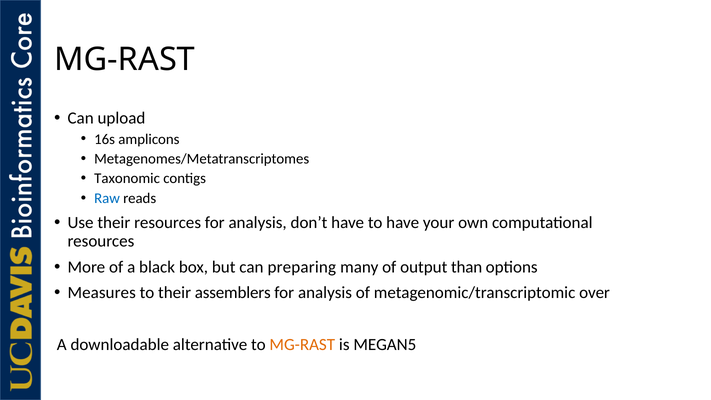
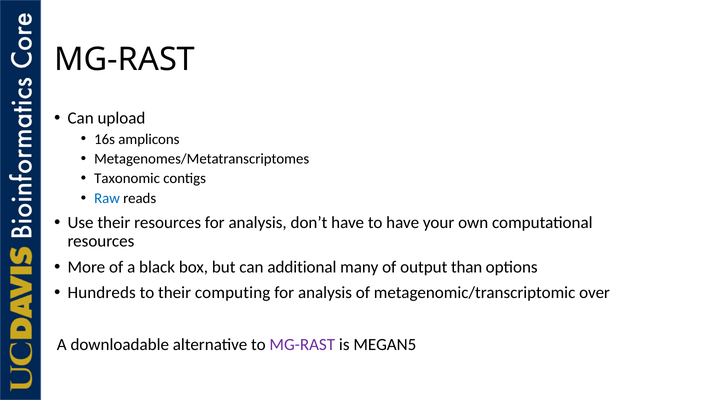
preparing: preparing -> additional (302, 267)
Measures: Measures -> Hundreds (102, 293)
assemblers: assemblers -> computing (233, 293)
MG-RAST colour: orange -> purple (302, 344)
